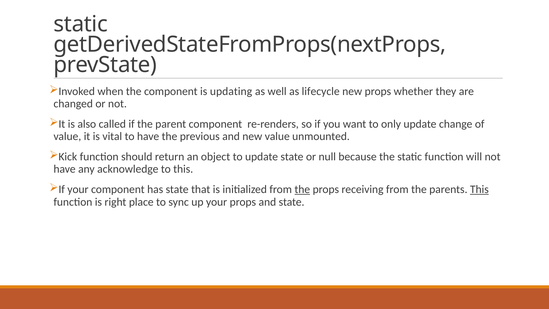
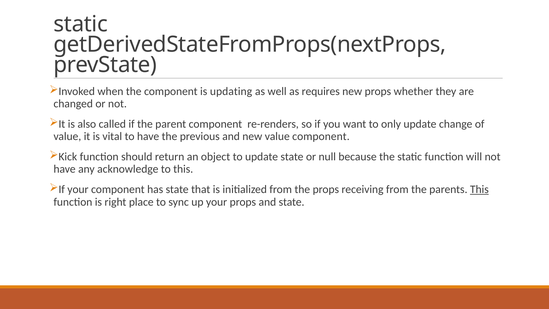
lifecycle: lifecycle -> requires (321, 91)
value unmounted: unmounted -> component (321, 136)
the underline: present -> none (302, 189)
